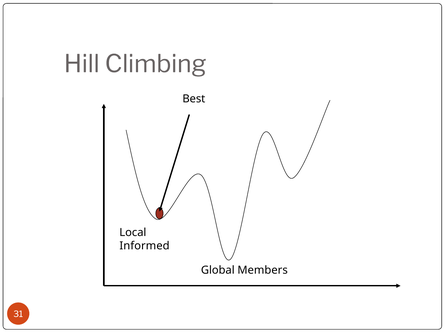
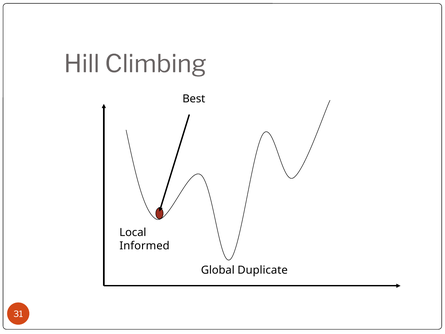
Members: Members -> Duplicate (263, 270)
